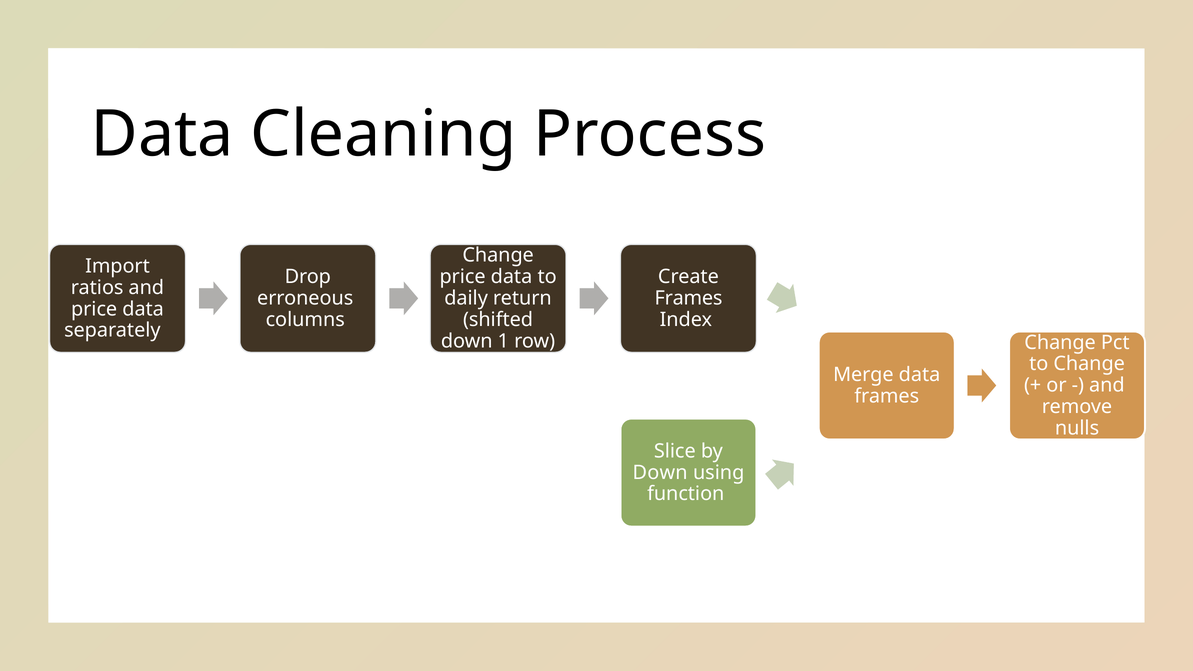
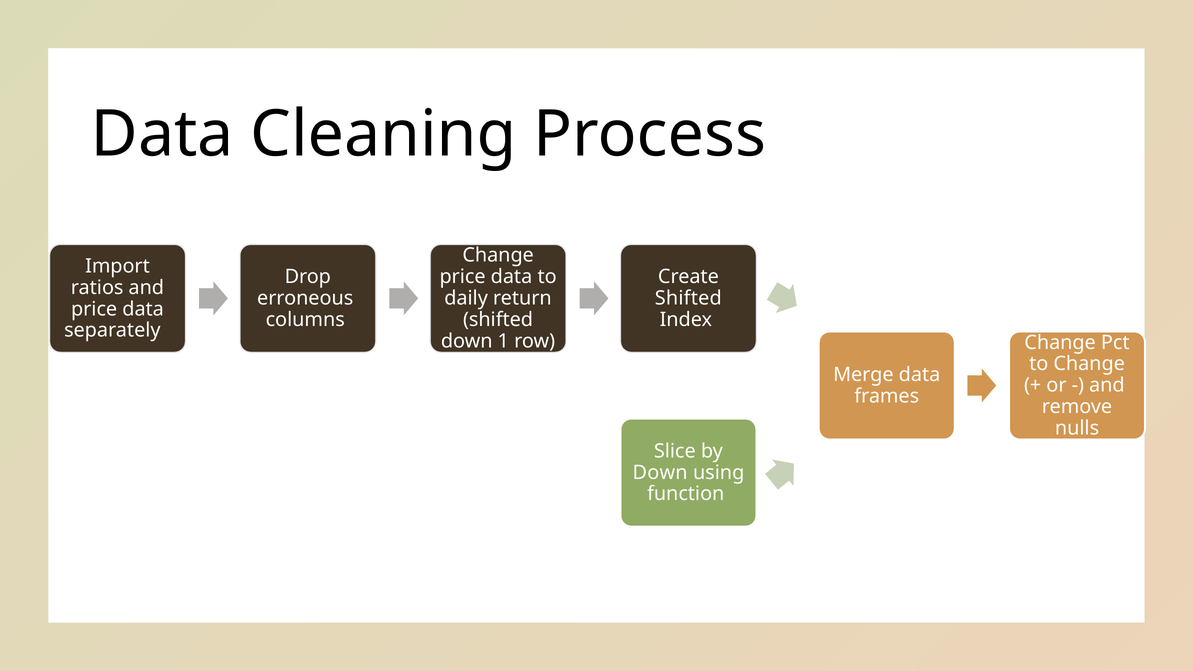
Frames: Frames -> Shifted (688, 298)
